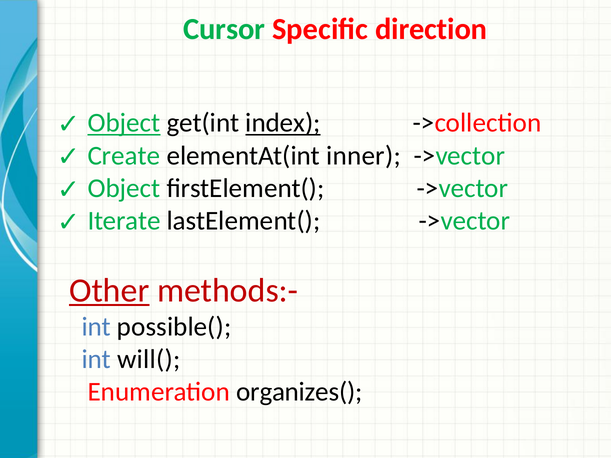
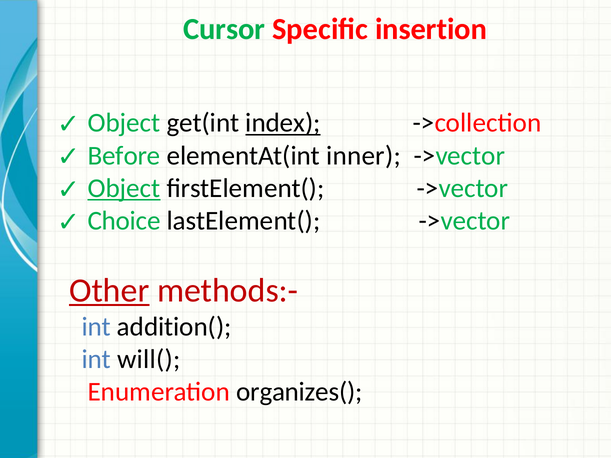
direction: direction -> insertion (431, 29)
Object underline: present -> none (124, 123)
Create: Create -> Before (124, 156)
Object underline: none -> present (124, 188)
Iterate: Iterate -> Choice (124, 221)
possible(: possible( -> addition( (174, 327)
